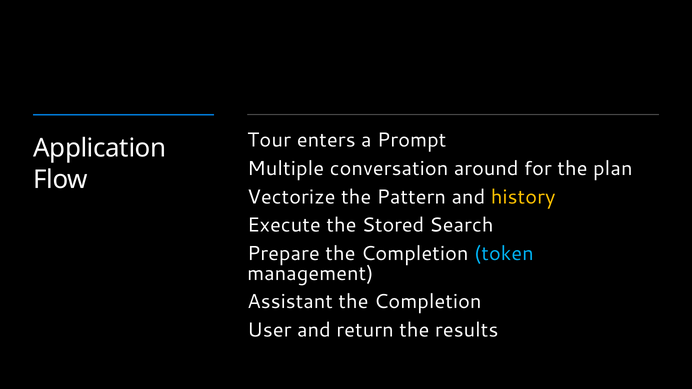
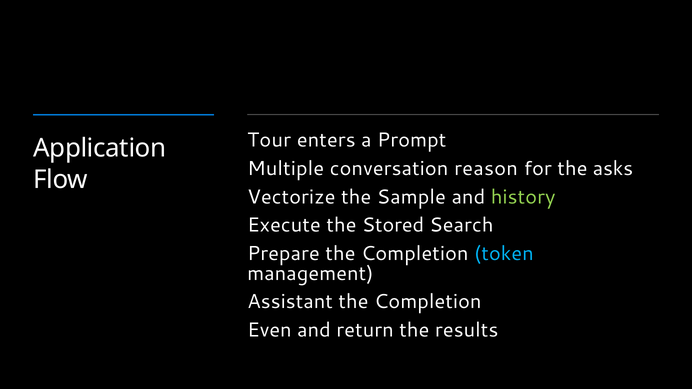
around: around -> reason (486, 169)
plan: plan -> asks (613, 169)
Pattern: Pattern -> Sample (411, 197)
history colour: yellow -> light green (523, 197)
User: User -> Even (269, 330)
